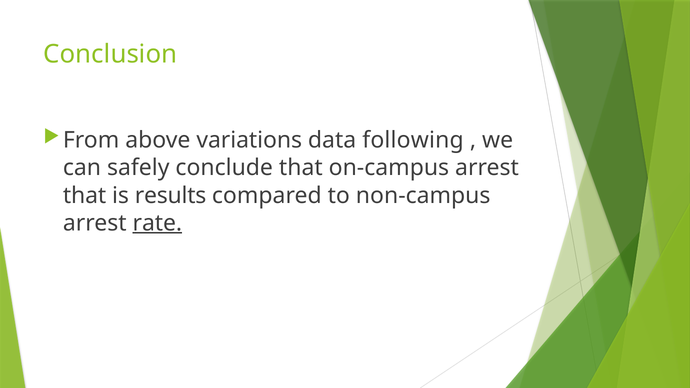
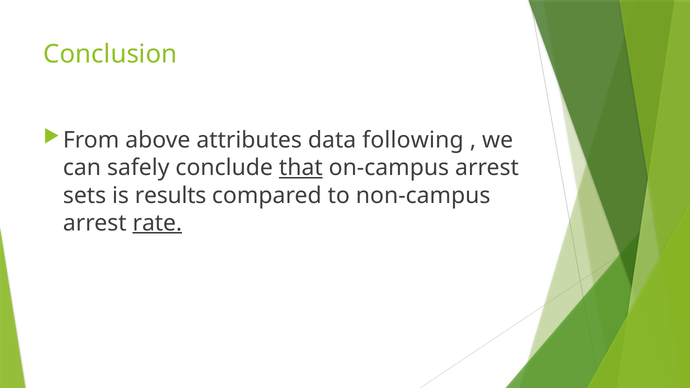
variations: variations -> attributes (249, 140)
that underline: none -> present (301, 168)
that: that -> sets (85, 195)
